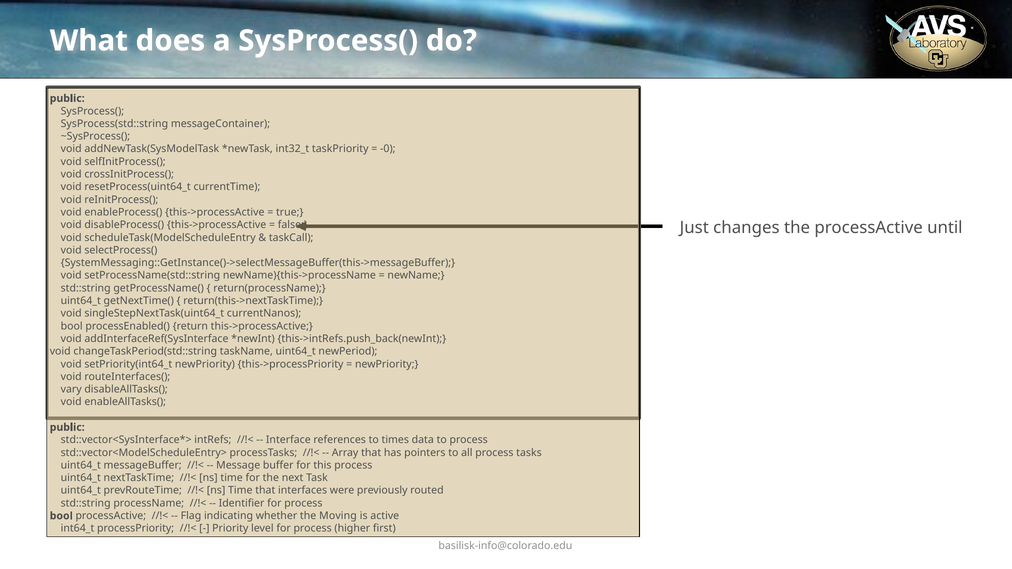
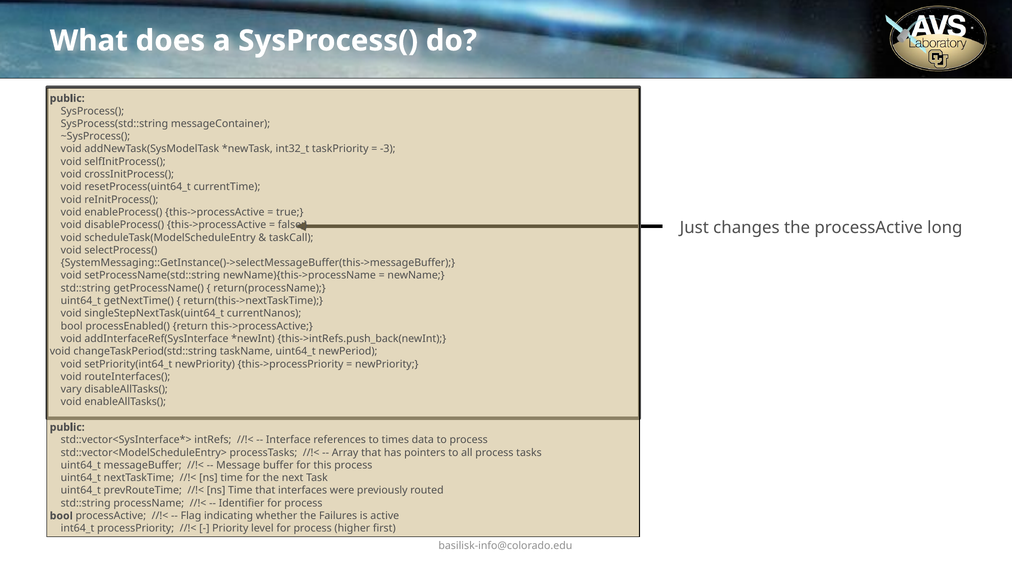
-0: -0 -> -3 (388, 149)
until: until -> long (945, 228)
Moving: Moving -> Failures (338, 516)
